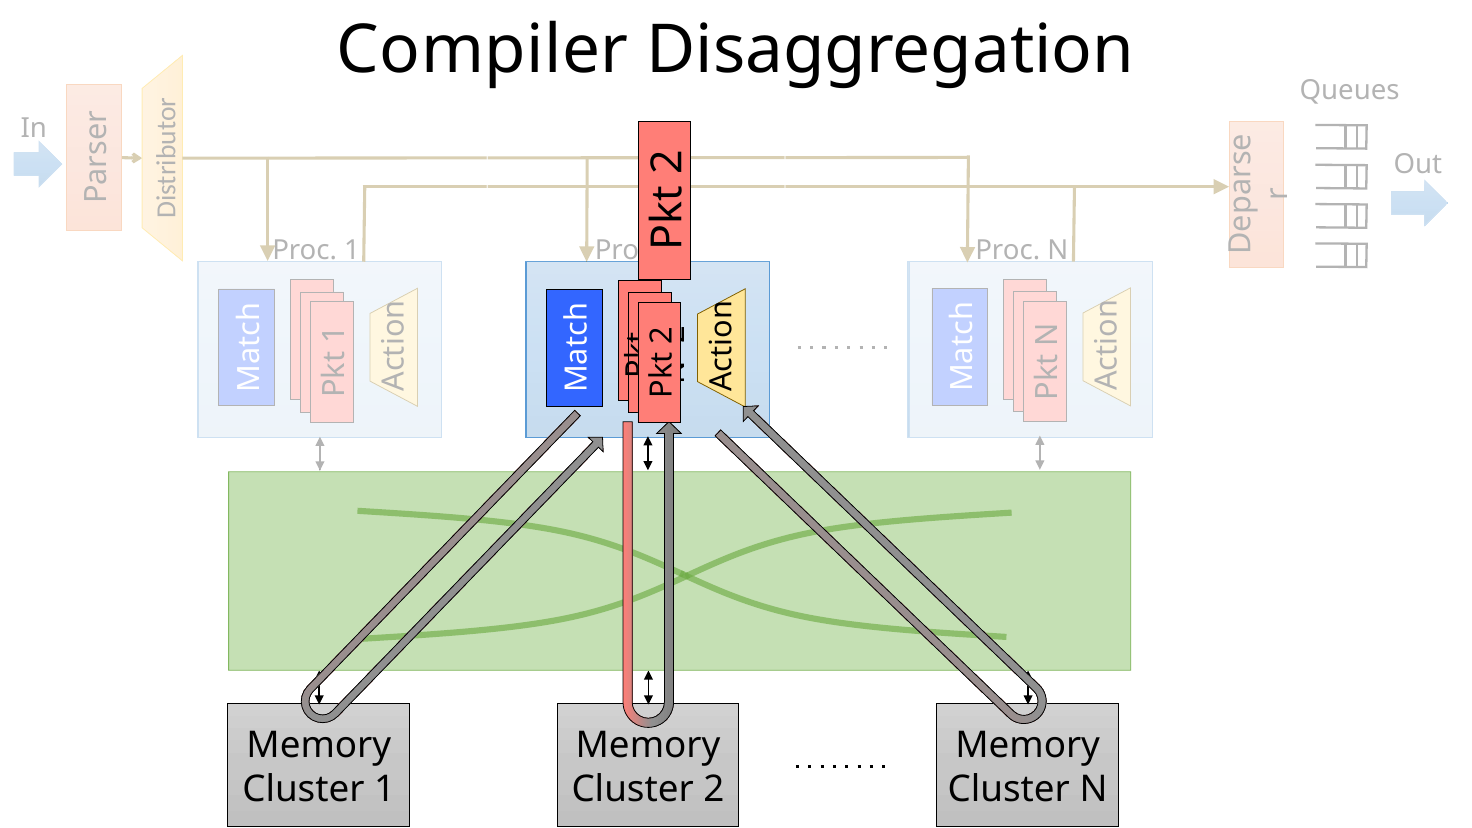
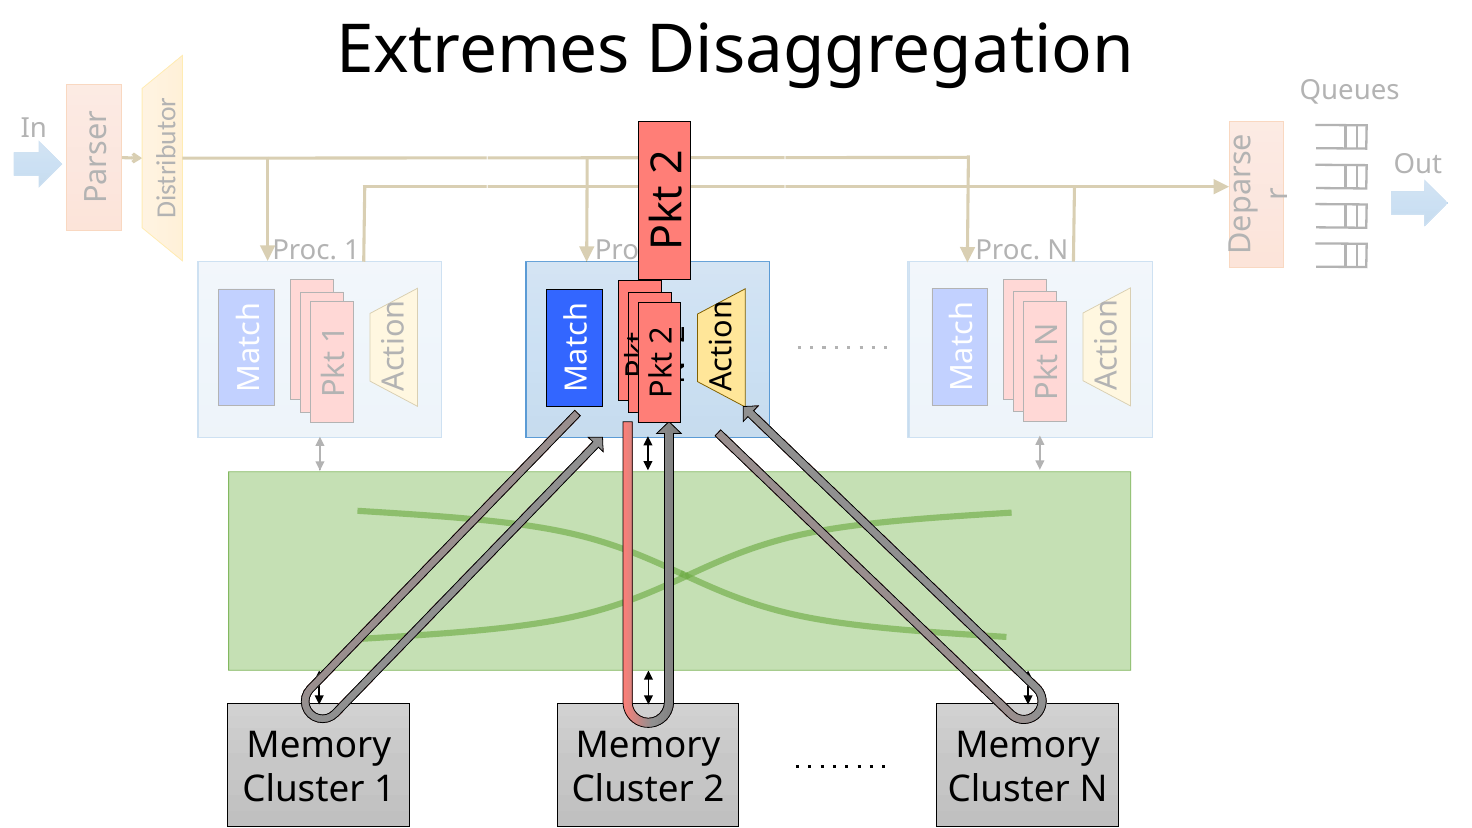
Compiler: Compiler -> Extremes (483, 51)
